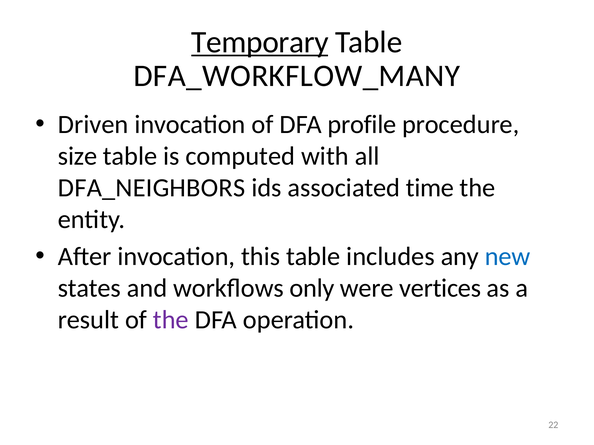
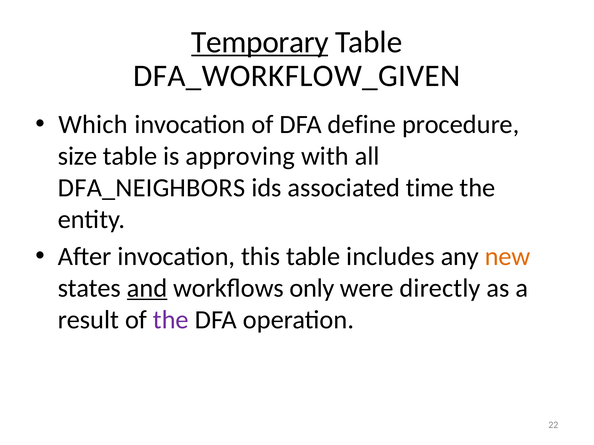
DFA_WORKFLOW_MANY: DFA_WORKFLOW_MANY -> DFA_WORKFLOW_GIVEN (297, 76)
Driven: Driven -> Which (93, 125)
profile: profile -> define (362, 125)
computed: computed -> approving (240, 156)
new colour: blue -> orange (508, 257)
and underline: none -> present (147, 288)
vertices: vertices -> directly (440, 288)
